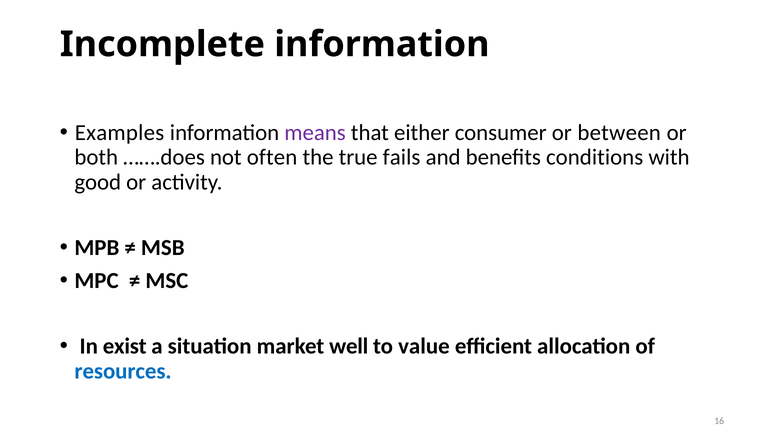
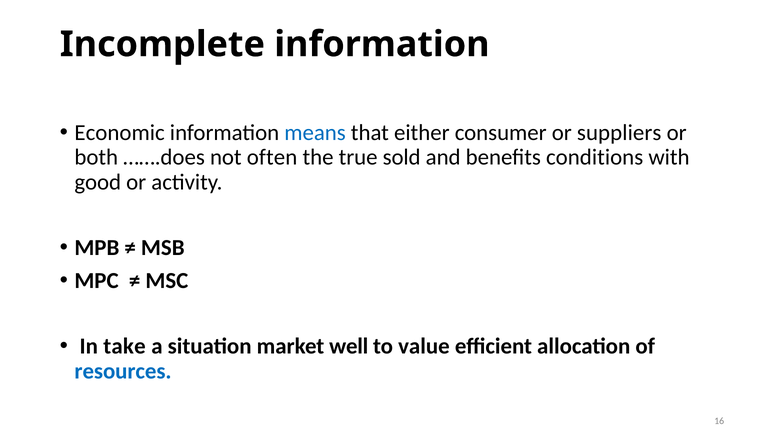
Examples: Examples -> Economic (120, 133)
means colour: purple -> blue (315, 133)
between: between -> suppliers (619, 133)
fails: fails -> sold (402, 157)
exist: exist -> take (124, 346)
